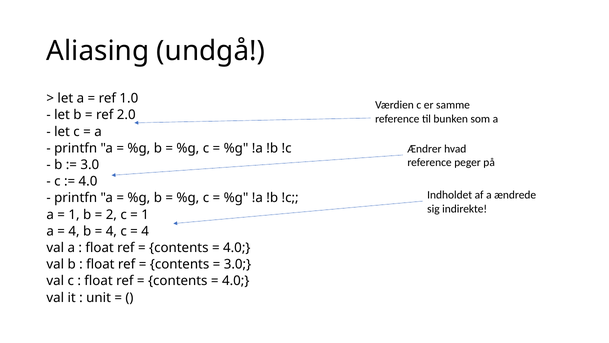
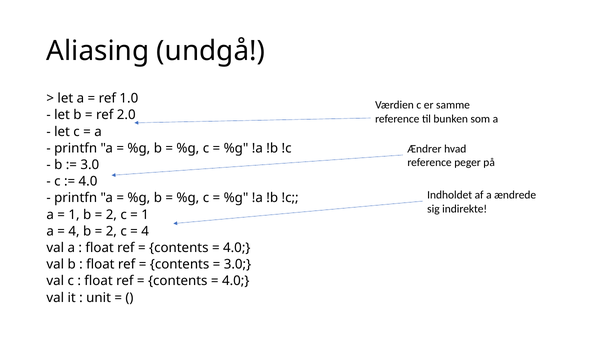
4: 4 -> 2 (111, 231)
